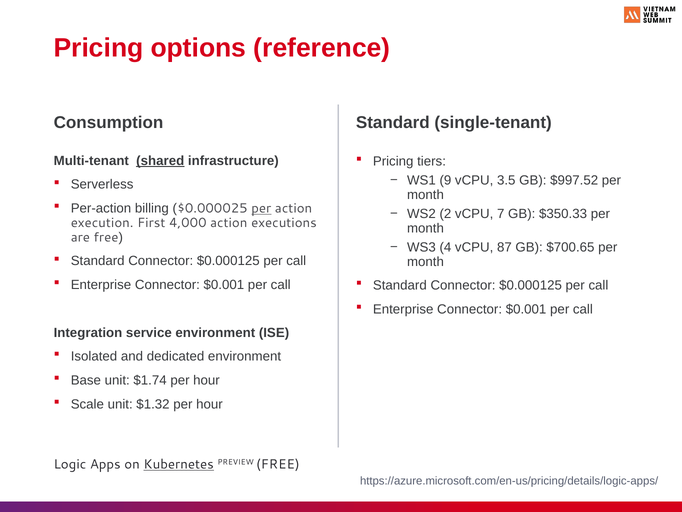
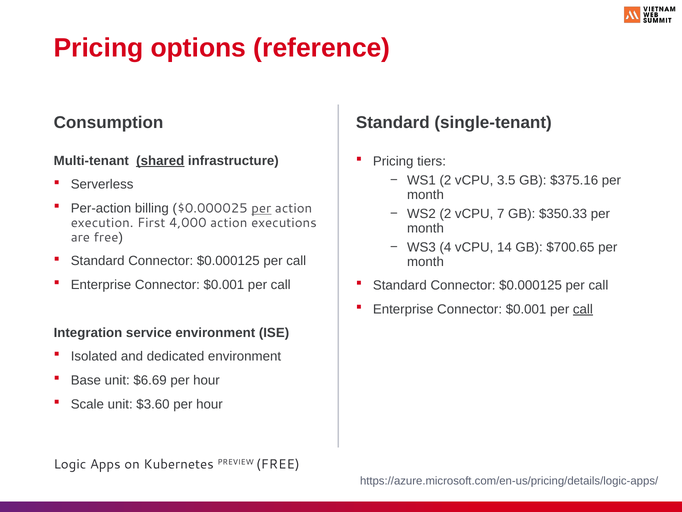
WS1 9: 9 -> 2 (445, 180)
$997.52: $997.52 -> $375.16 (574, 180)
87: 87 -> 14 (504, 247)
call underline: none -> present (583, 309)
$1.74: $1.74 -> $6.69 (150, 380)
$1.32: $1.32 -> $3.60 (153, 404)
Kubernetes underline: present -> none (179, 464)
